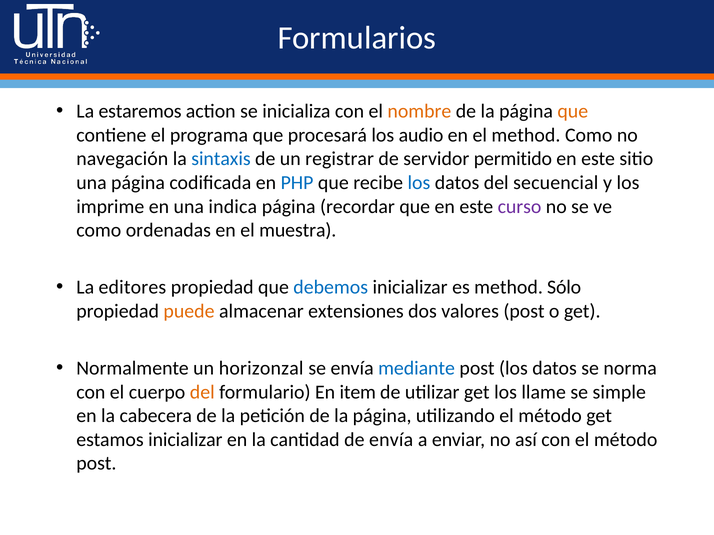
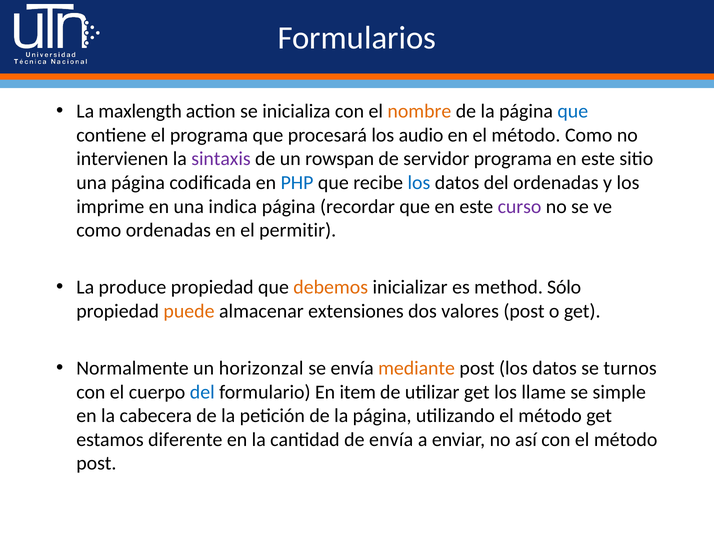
estaremos: estaremos -> maxlength (140, 111)
que colour: orange -> blue (573, 111)
en el method: method -> método (526, 135)
navegación: navegación -> intervienen (122, 159)
sintaxis colour: blue -> purple (221, 159)
registrar: registrar -> rowspan (340, 159)
servidor permitido: permitido -> programa (513, 159)
del secuencial: secuencial -> ordenadas (556, 183)
muestra: muestra -> permitir (298, 231)
editores: editores -> produce (132, 288)
debemos colour: blue -> orange (331, 288)
mediante colour: blue -> orange (417, 369)
norma: norma -> turnos (630, 369)
del colour: orange -> blue (202, 392)
estamos inicializar: inicializar -> diferente (185, 440)
